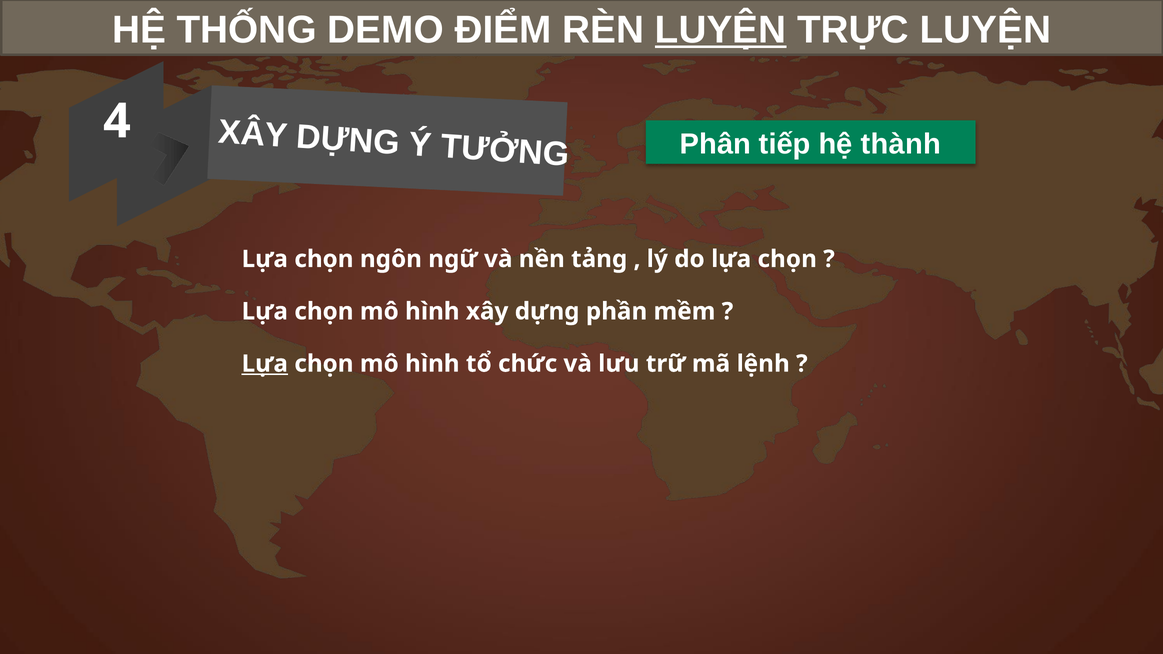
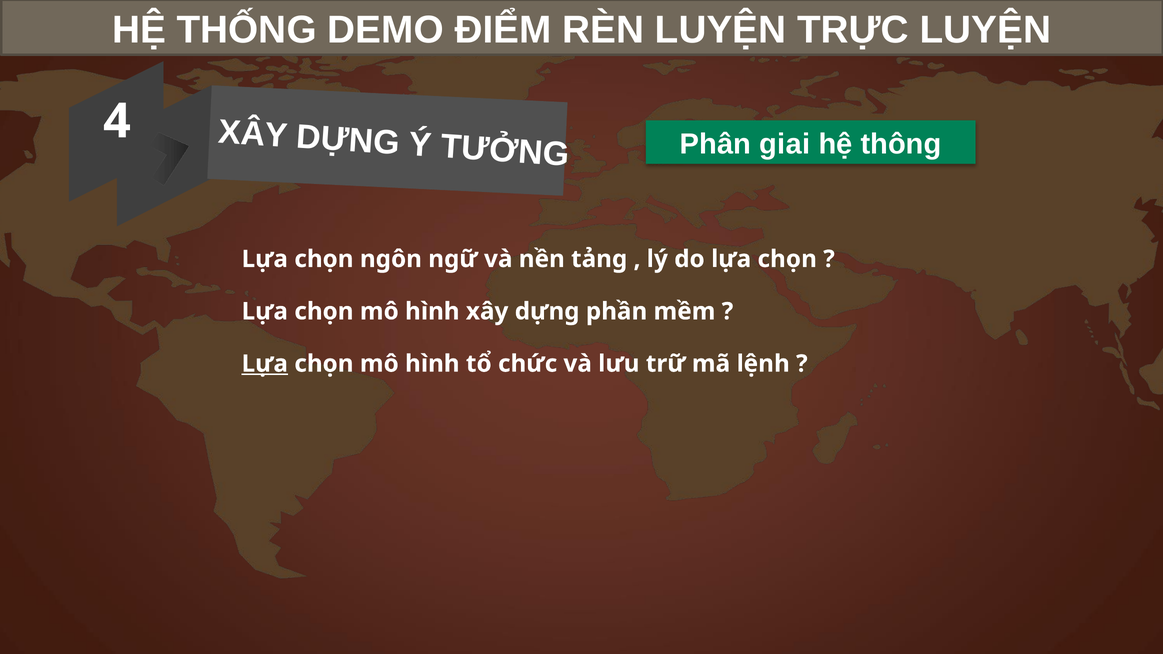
LUYỆN underline: present -> none (721, 30)
tiếp: tiếp -> giai (785, 144)
thành: thành -> thông (901, 144)
